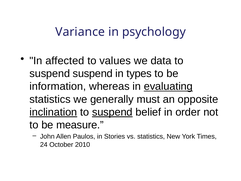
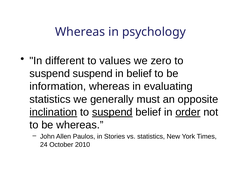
Variance: Variance -> Whereas (80, 32)
affected: affected -> different (65, 61)
data: data -> zero (161, 61)
in types: types -> belief (139, 73)
evaluating underline: present -> none (168, 86)
order underline: none -> present (188, 112)
be measure: measure -> whereas (80, 125)
